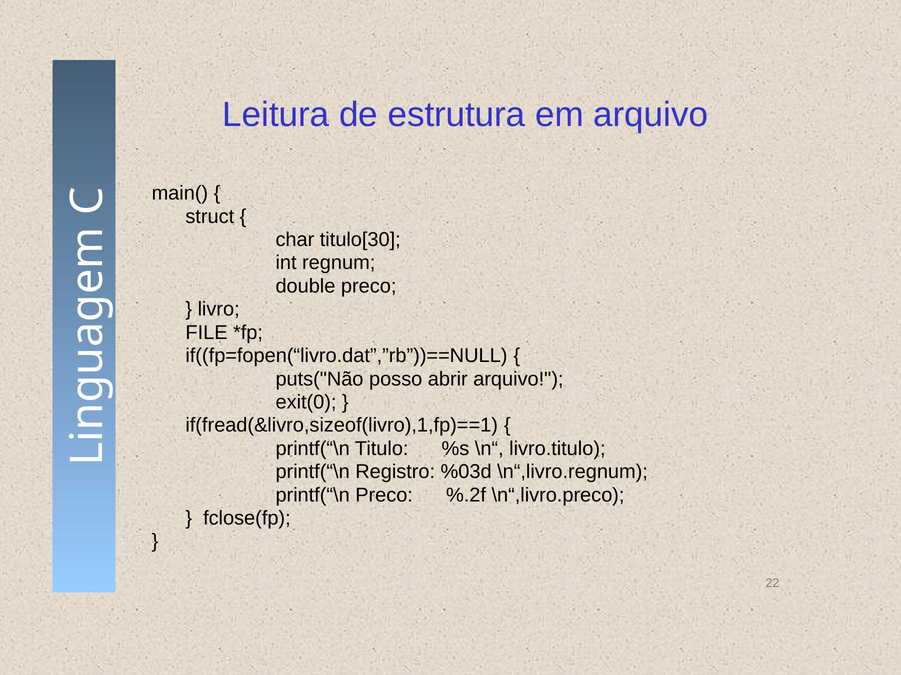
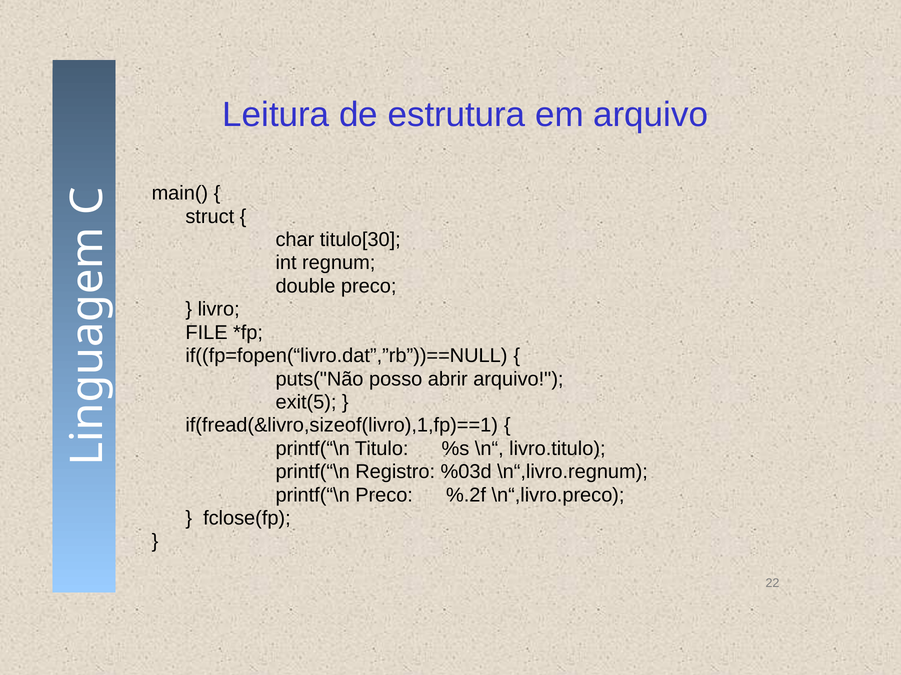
exit(0: exit(0 -> exit(5 (306, 403)
